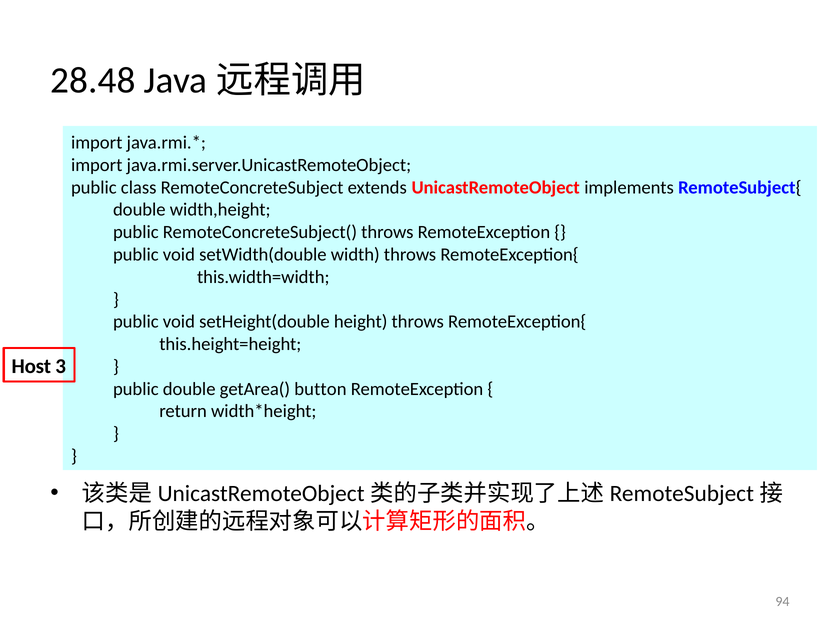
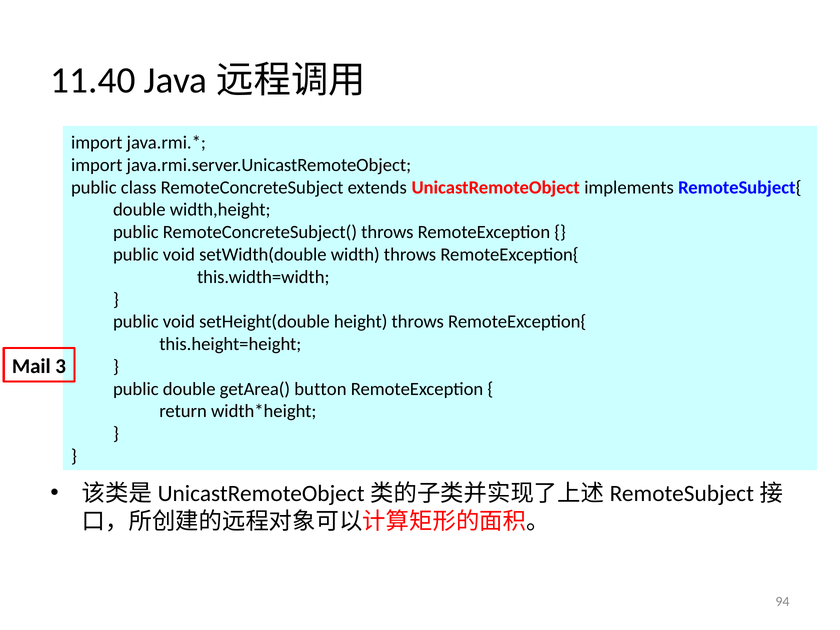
28.48: 28.48 -> 11.40 (93, 80)
Host: Host -> Mail (31, 366)
